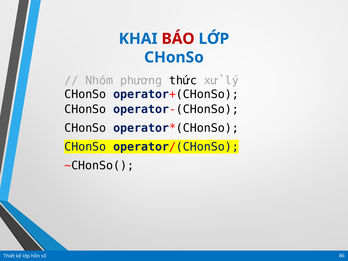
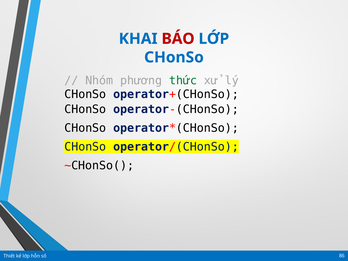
thức colour: black -> green (183, 80)
